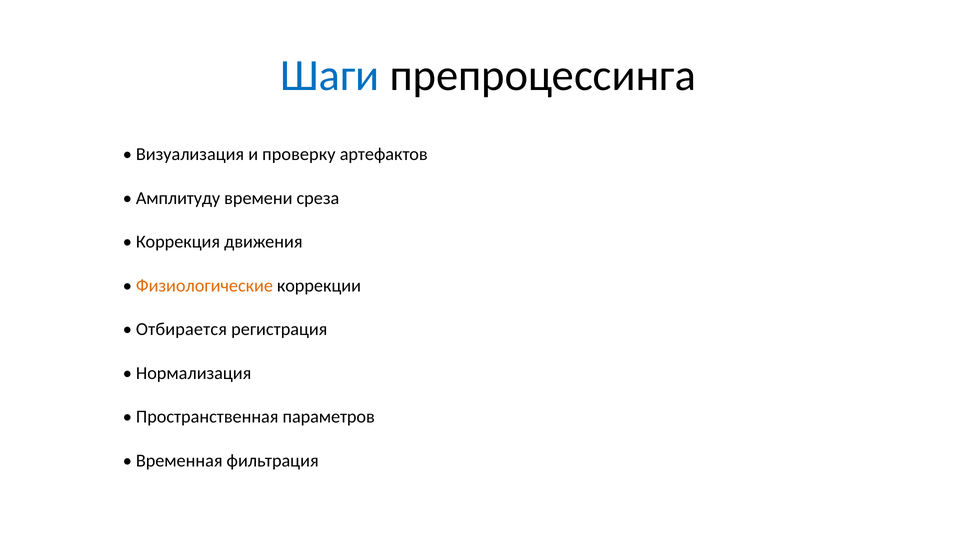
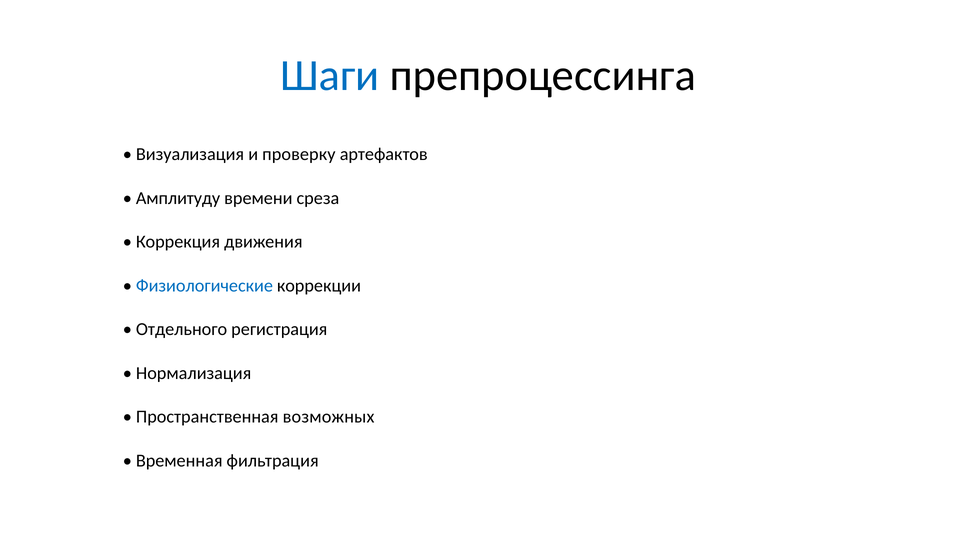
Физиологические colour: orange -> blue (204, 286)
Отбирается: Отбирается -> Отдельного (182, 329)
параметров: параметров -> возможных (329, 417)
